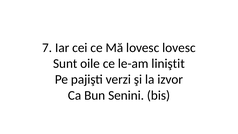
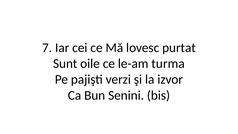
lovesc lovesc: lovesc -> purtat (179, 48)
liniştit: liniştit -> turma (168, 64)
